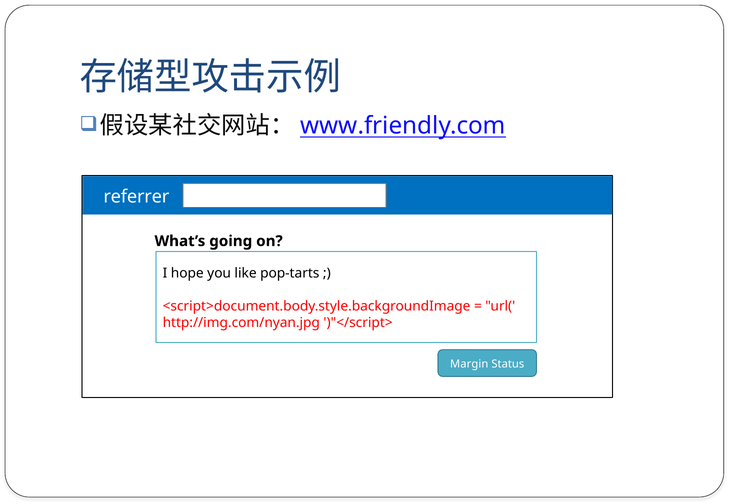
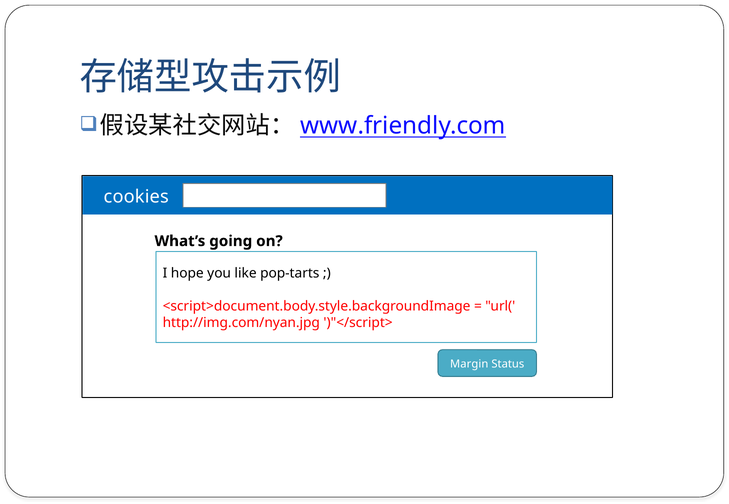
referrer: referrer -> cookies (136, 197)
